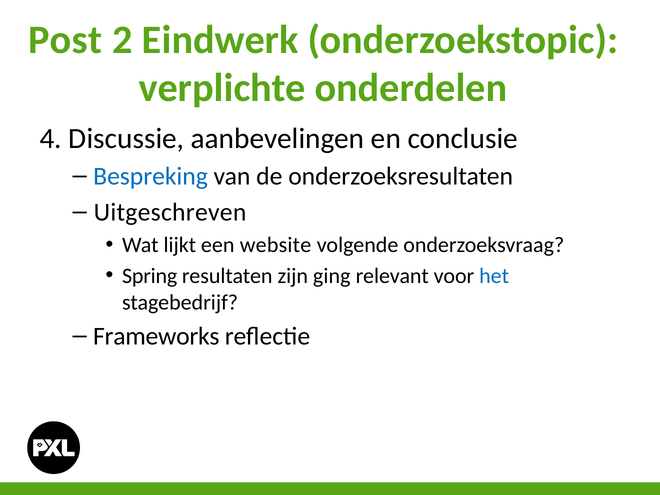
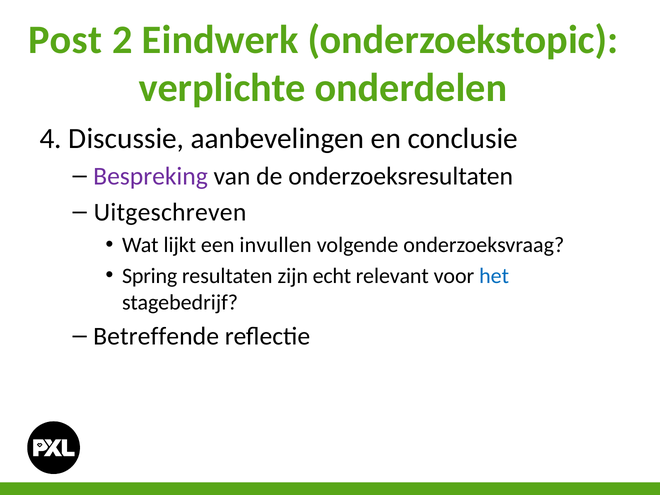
Bespreking colour: blue -> purple (151, 176)
website: website -> invullen (276, 245)
ging: ging -> echt (332, 276)
Frameworks: Frameworks -> Betreffende (156, 336)
